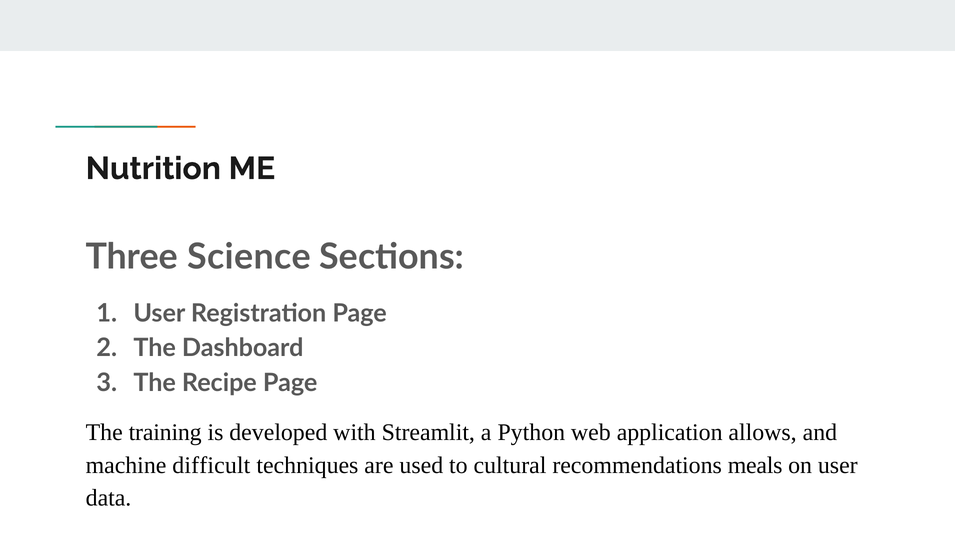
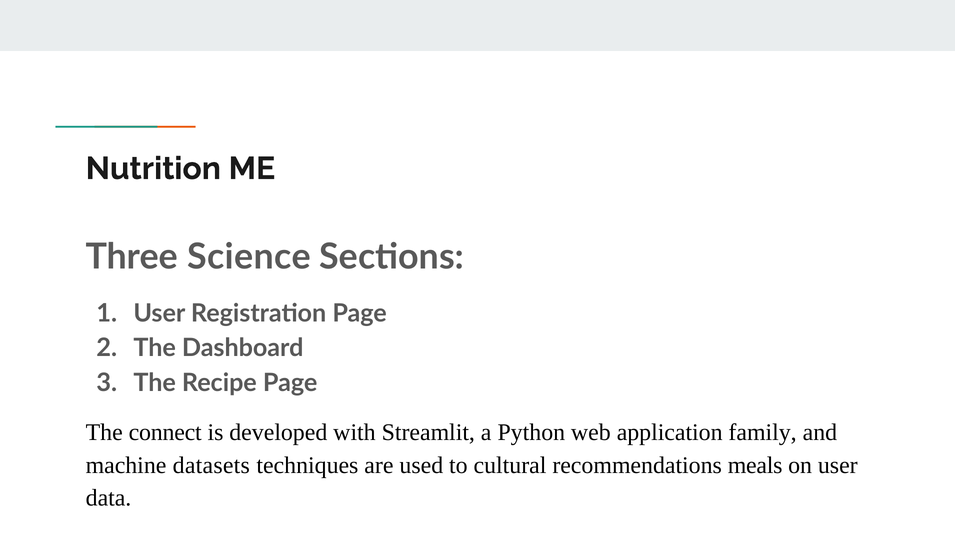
training: training -> connect (165, 432)
allows: allows -> family (763, 432)
difficult: difficult -> datasets (211, 465)
